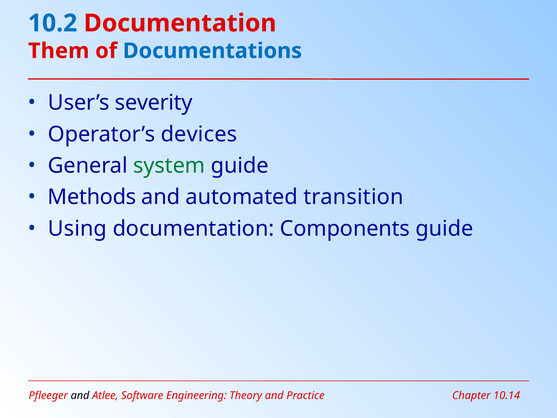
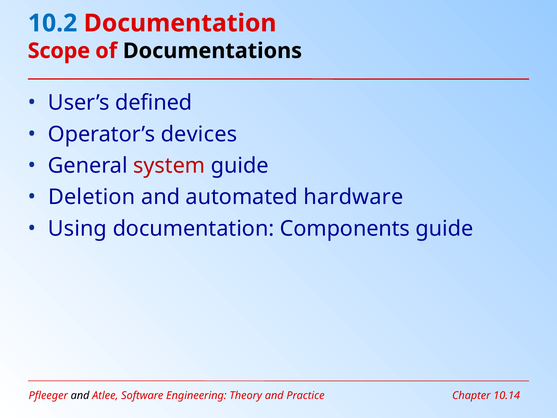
Them: Them -> Scope (59, 51)
Documentations colour: blue -> black (212, 51)
severity: severity -> defined (154, 103)
system colour: green -> red (169, 166)
Methods: Methods -> Deletion (92, 197)
transition: transition -> hardware (353, 197)
